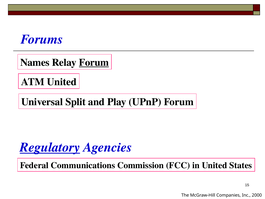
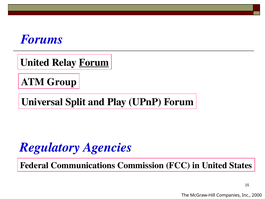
Names: Names -> United (35, 62)
ATM United: United -> Group (62, 82)
Regulatory underline: present -> none (50, 147)
